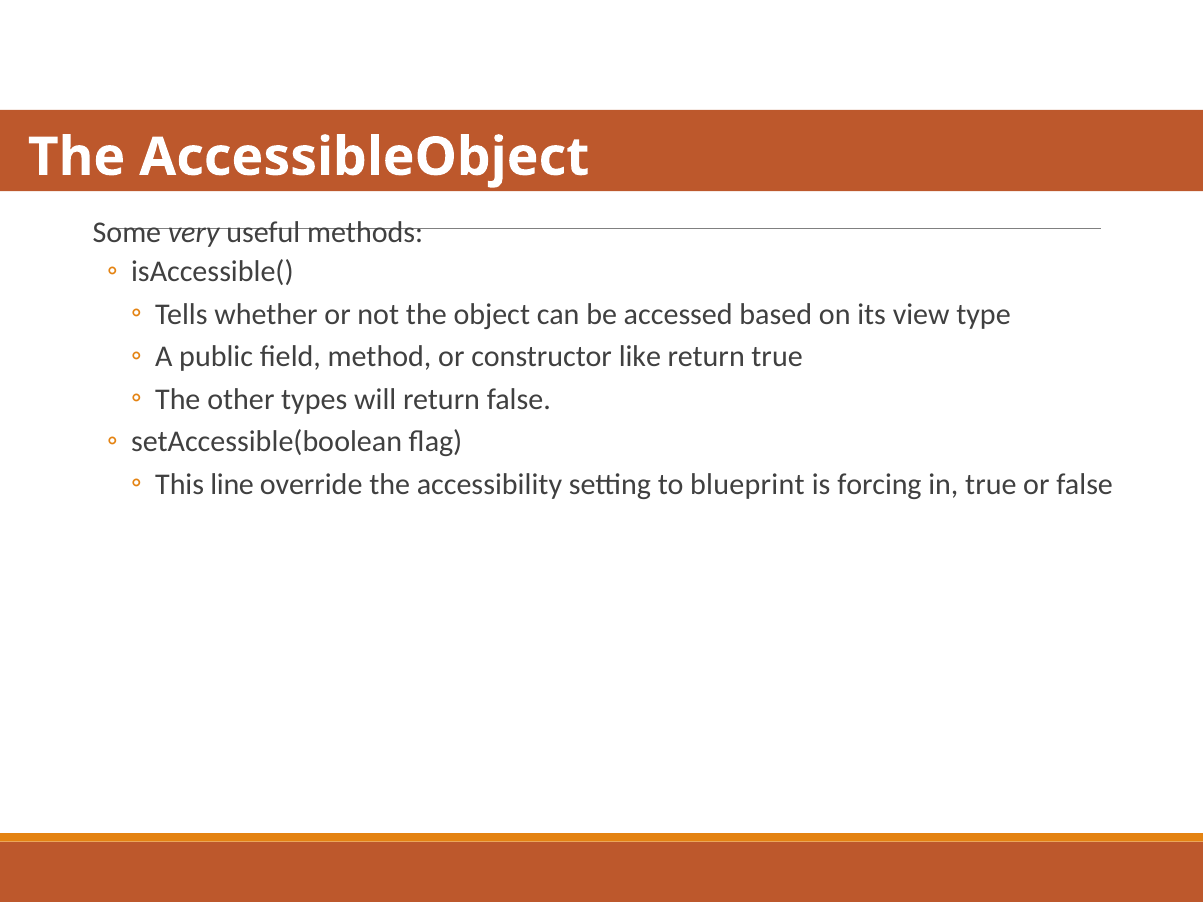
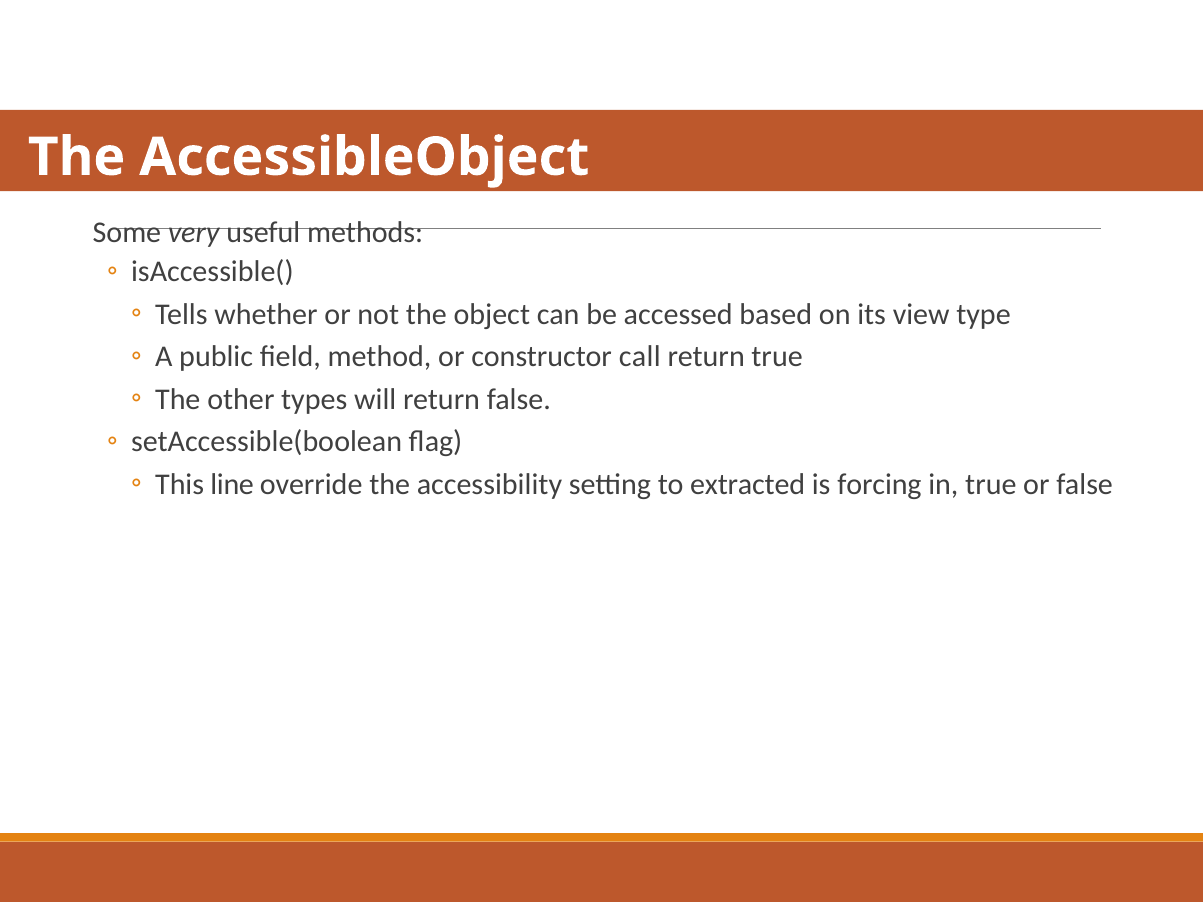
like: like -> call (640, 357)
blueprint: blueprint -> extracted (748, 484)
